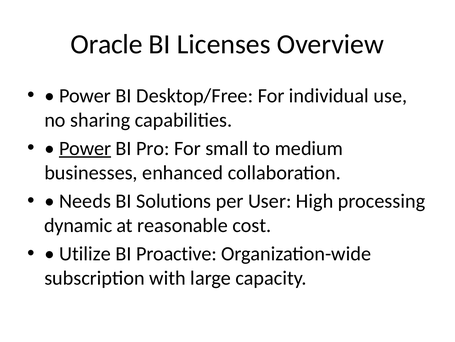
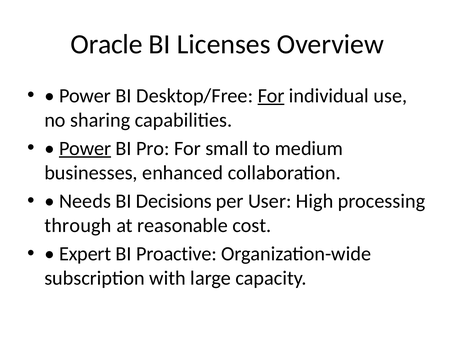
For underline: none -> present (271, 95)
Solutions: Solutions -> Decisions (174, 201)
dynamic: dynamic -> through (78, 225)
Utilize: Utilize -> Expert (85, 253)
